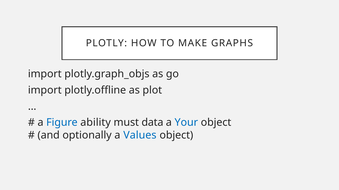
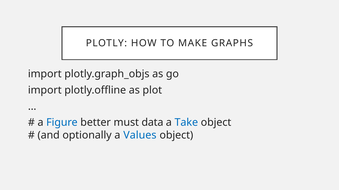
ability: ability -> better (96, 123)
Your: Your -> Take (186, 123)
